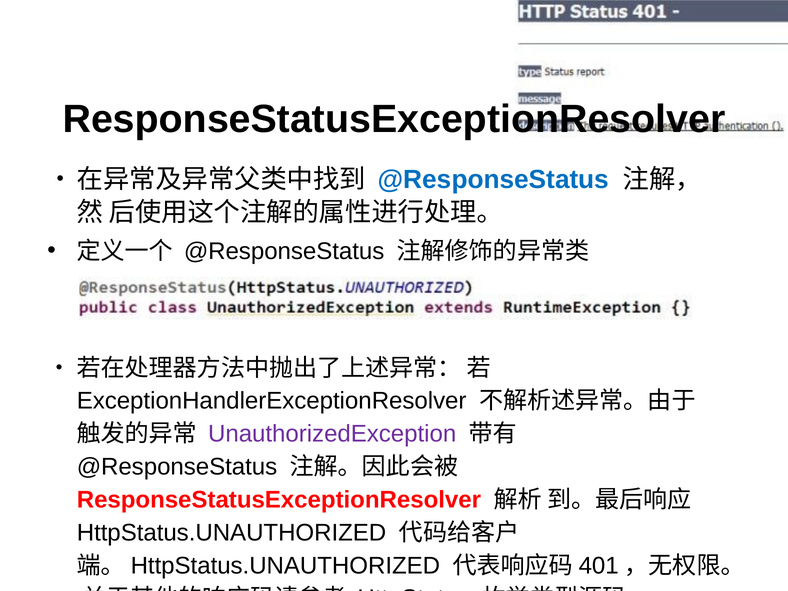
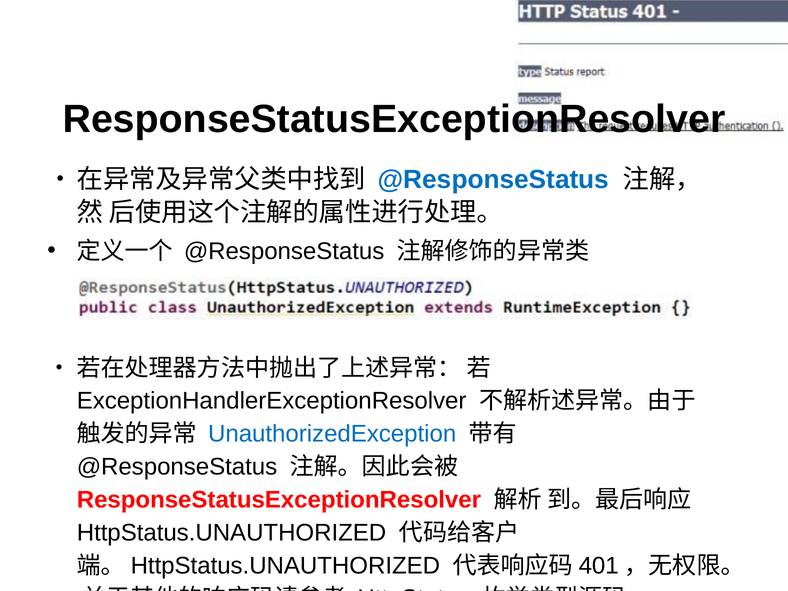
UnauthorizedException colour: purple -> blue (332, 434)
